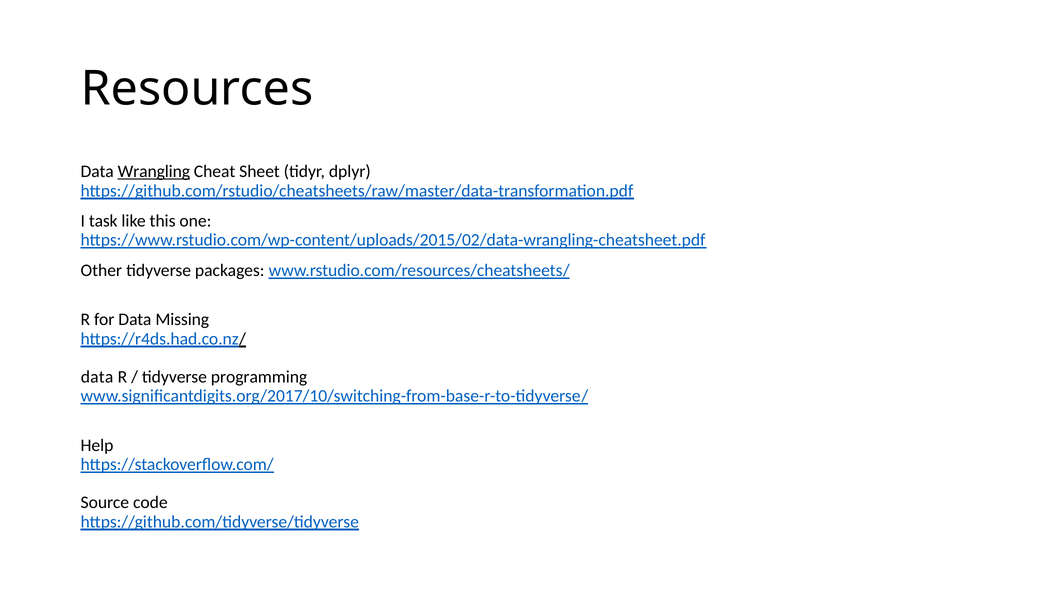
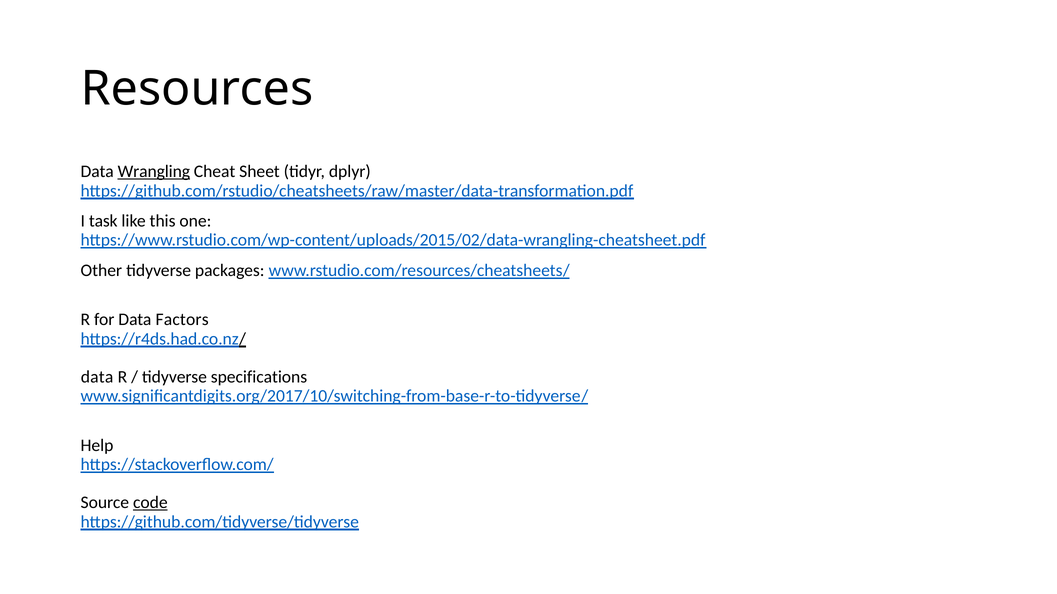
Missing: Missing -> Factors (182, 320)
programming: programming -> specifications (259, 377)
code underline: none -> present (150, 503)
